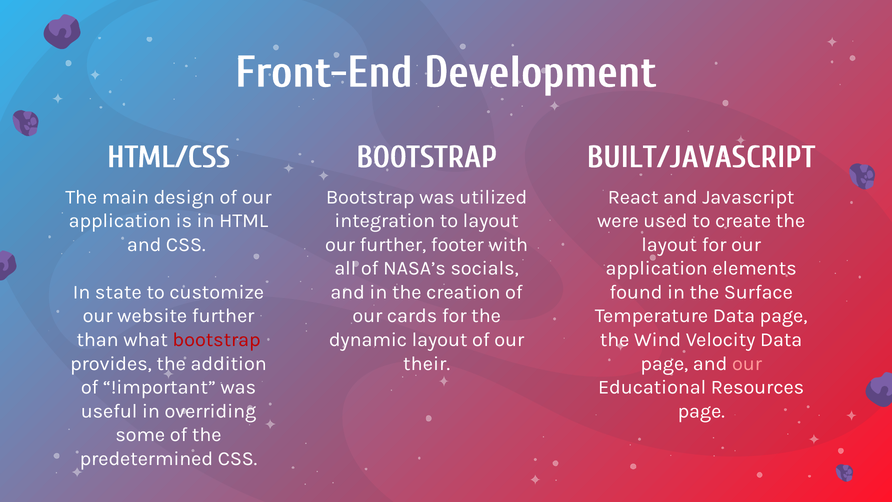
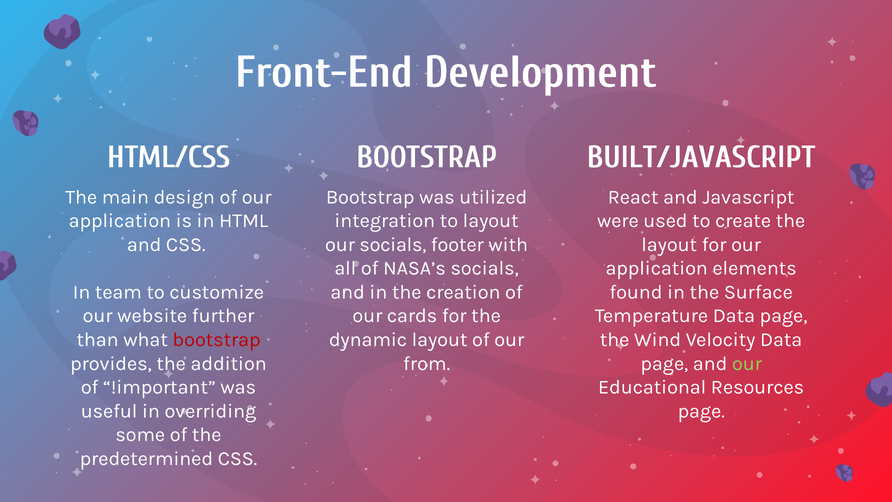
our further: further -> socials (393, 244)
state: state -> team (118, 292)
their: their -> from (427, 363)
our colour: pink -> light green (747, 363)
